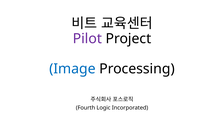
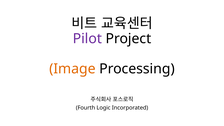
Image colour: blue -> orange (72, 69)
